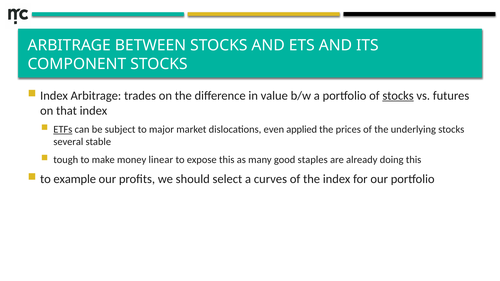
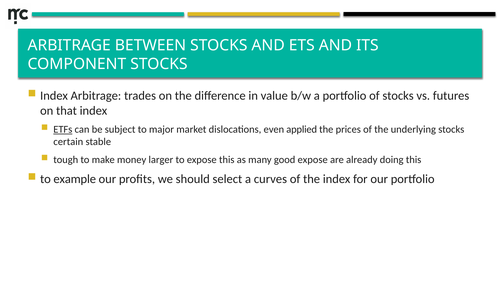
stocks underline: present -> none (398, 96)
several: several -> certain (68, 142)
linear: linear -> larger (161, 160)
good staples: staples -> expose (313, 160)
